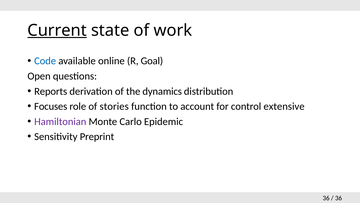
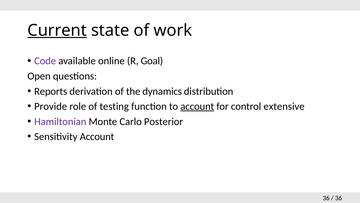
Code colour: blue -> purple (45, 61)
Focuses: Focuses -> Provide (51, 106)
stories: stories -> testing (114, 106)
account underline: none -> present (197, 106)
Epidemic: Epidemic -> Posterior (164, 121)
Sensitivity Preprint: Preprint -> Account (97, 136)
